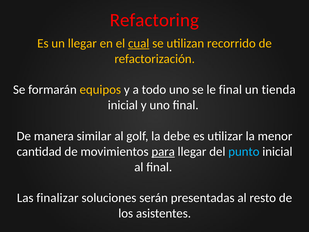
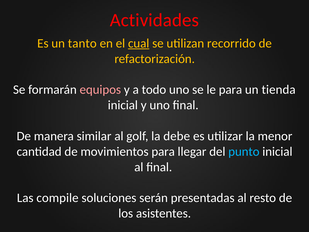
Refactoring: Refactoring -> Actividades (154, 20)
un llegar: llegar -> tanto (82, 43)
equipos colour: yellow -> pink (100, 90)
le final: final -> para (230, 90)
para underline: present -> none (163, 151)
finalizar: finalizar -> compile (57, 198)
